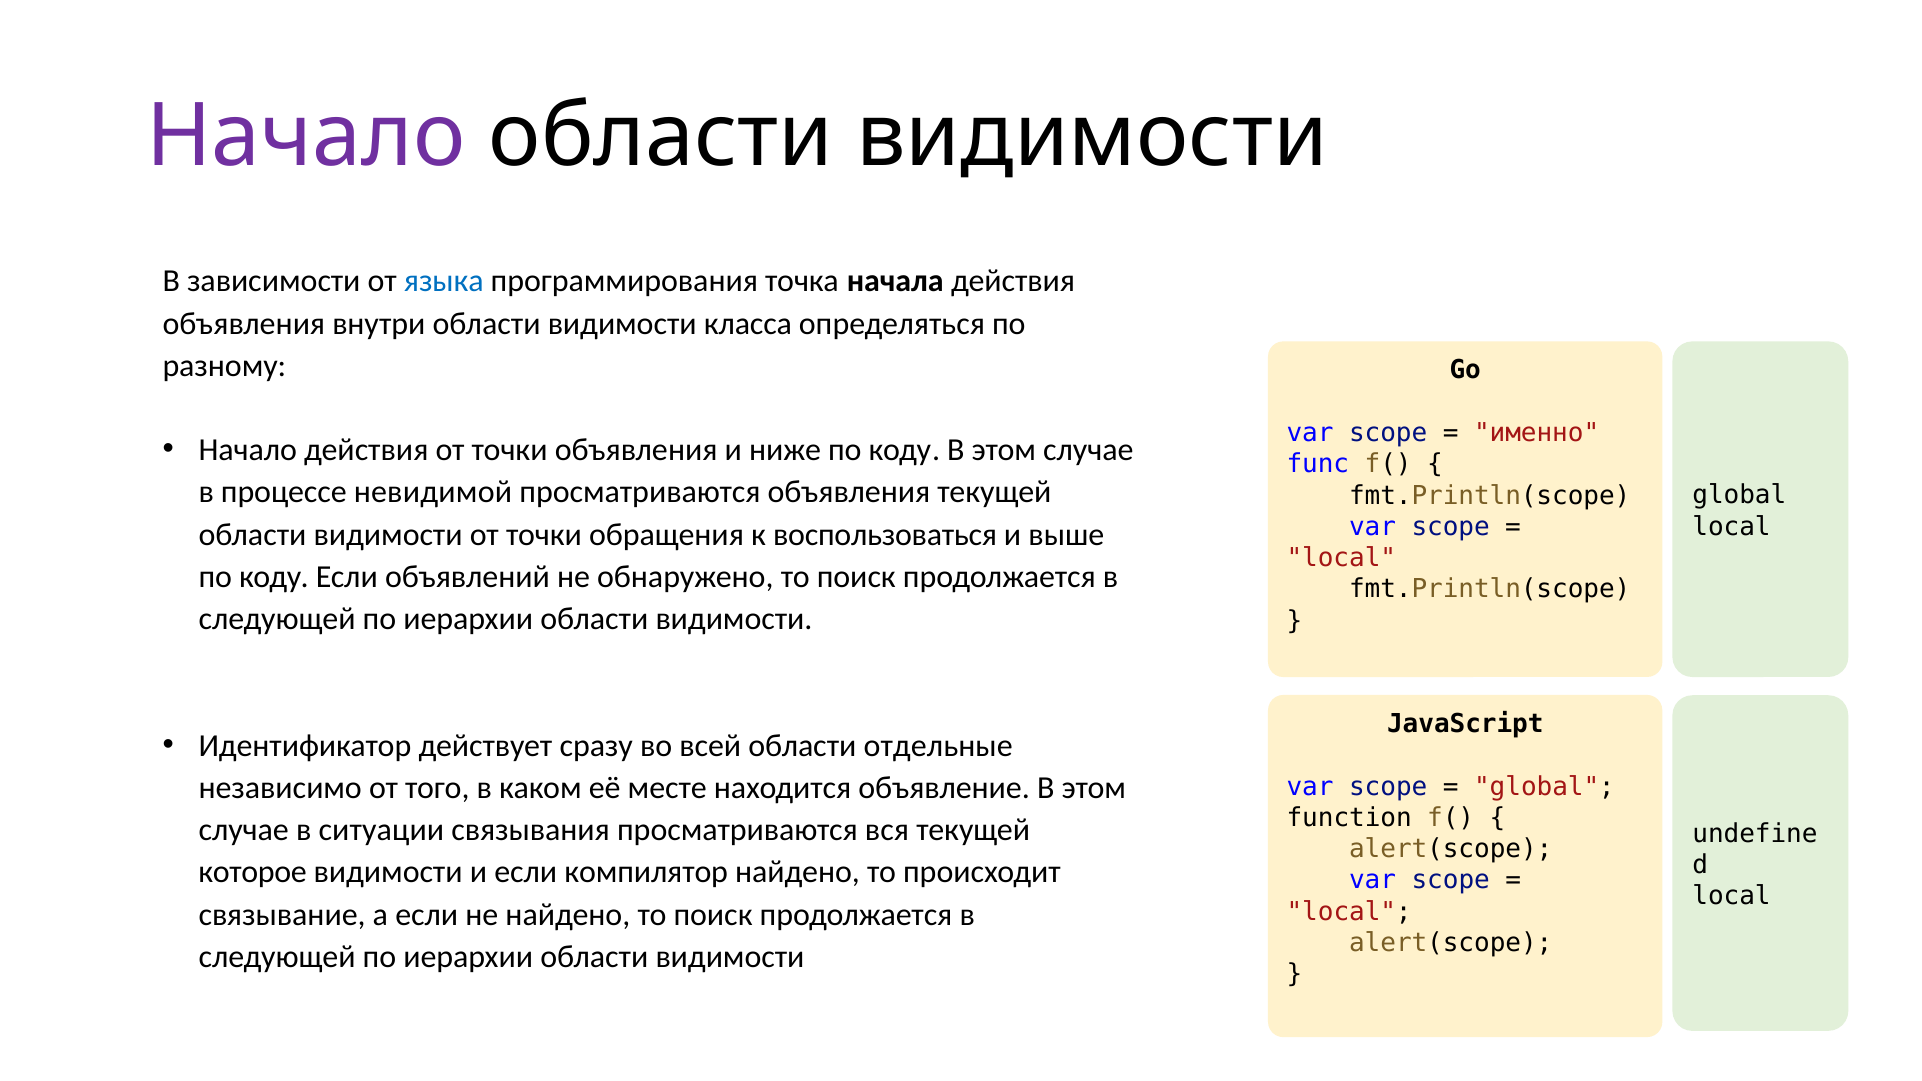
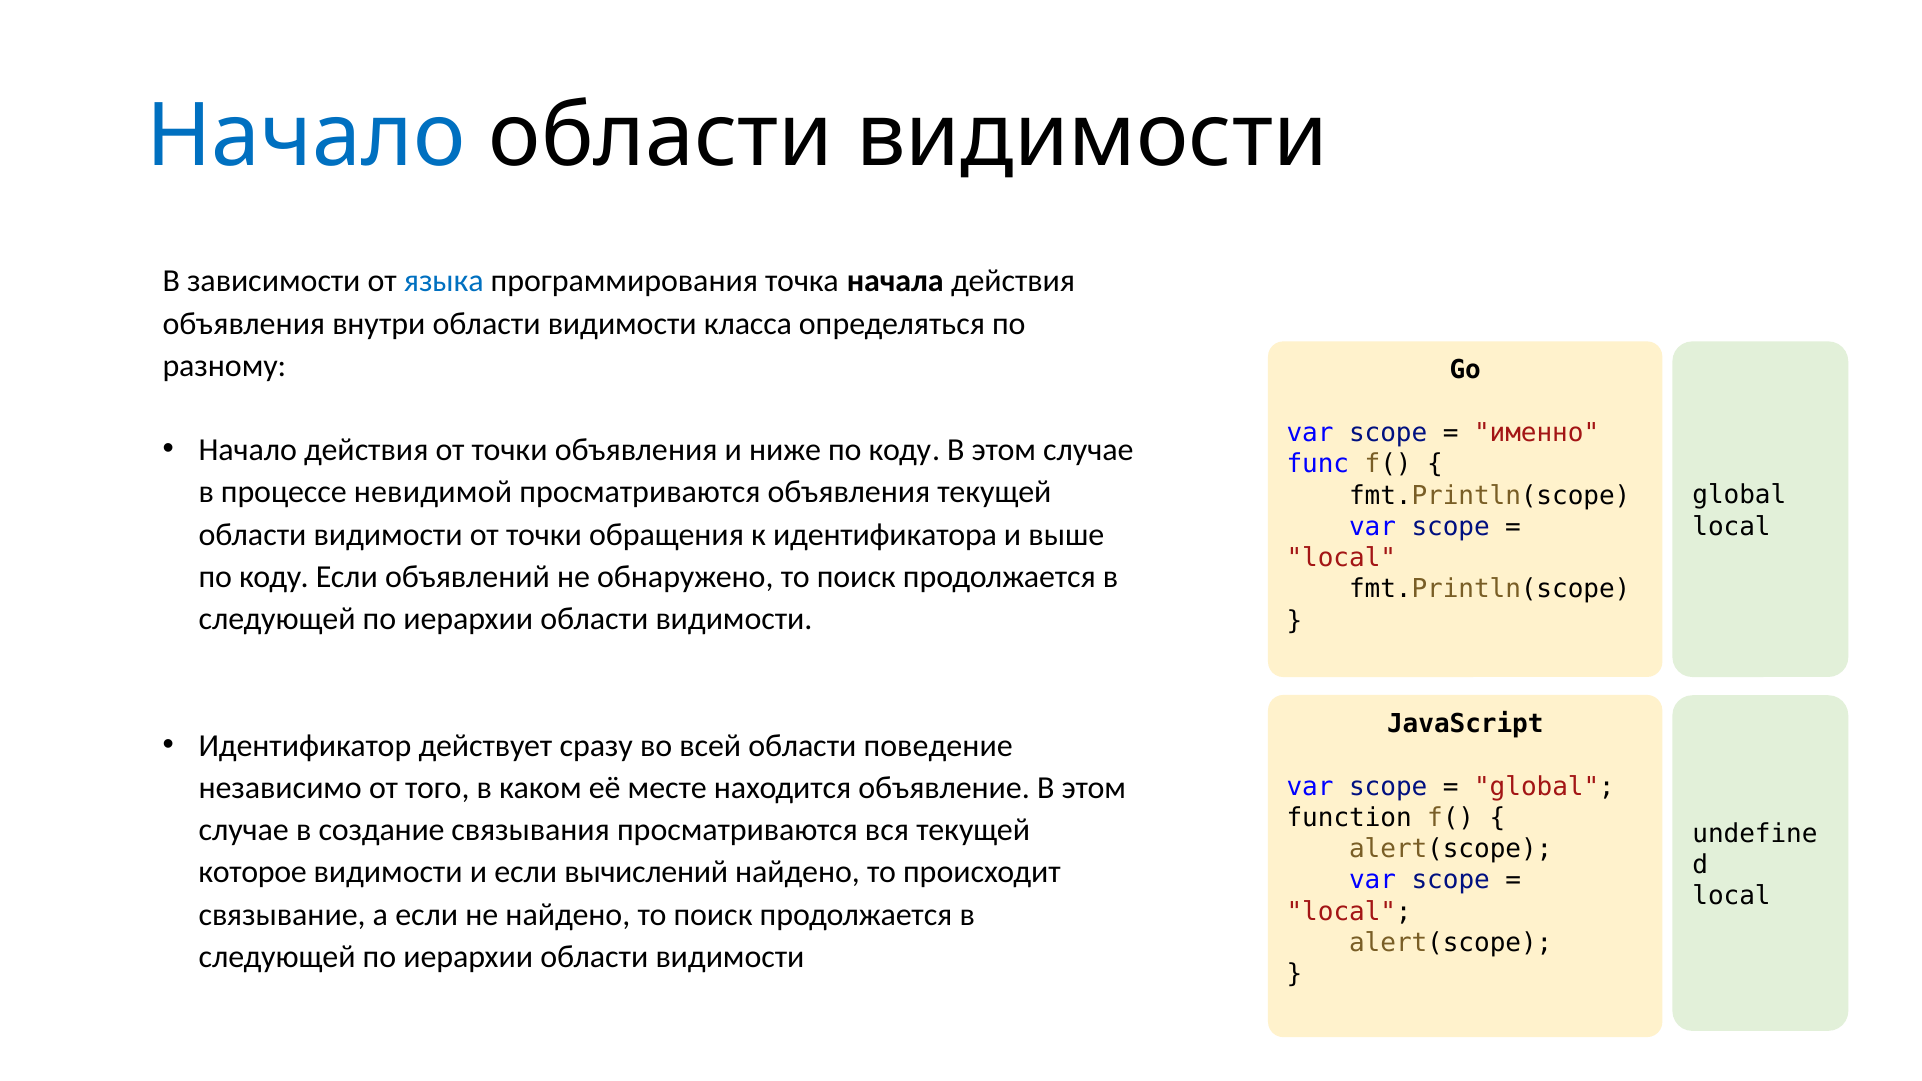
Начало colour: purple -> blue (306, 137)
воспользоваться: воспользоваться -> идентификатора (885, 535)
отдельные: отдельные -> поведение (938, 746)
ситуации: ситуации -> создание (382, 830)
компилятор: компилятор -> вычислений (646, 872)
